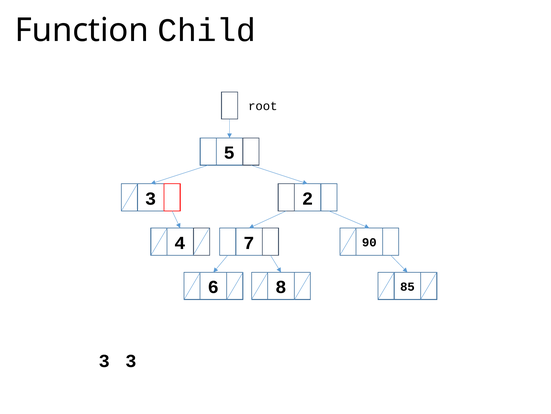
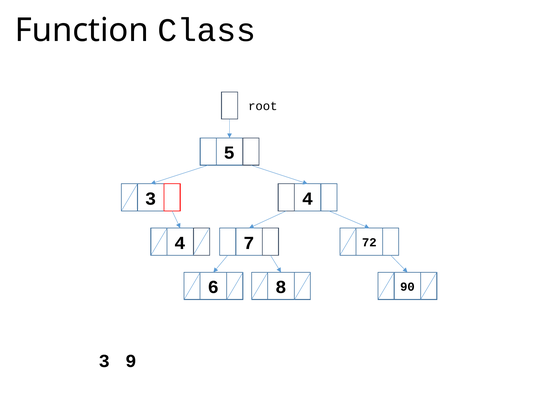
Child: Child -> Class (207, 30)
3 2: 2 -> 4 (308, 198)
90: 90 -> 72 (369, 242)
85: 85 -> 90 (407, 286)
3 3: 3 -> 9 (131, 360)
